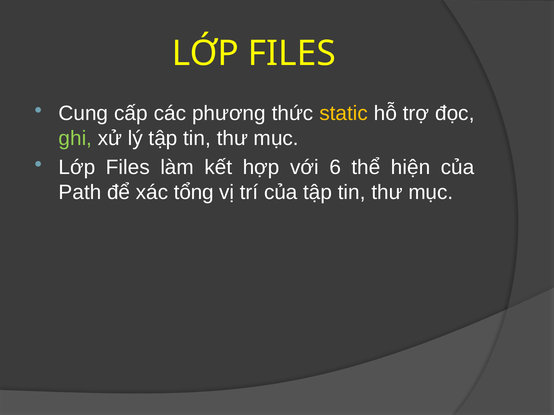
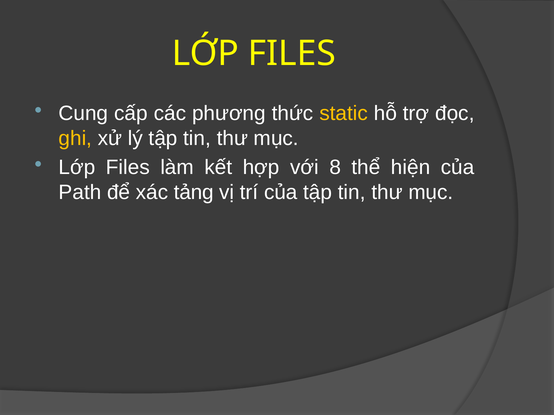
ghi colour: light green -> yellow (75, 139)
6: 6 -> 8 (335, 168)
tổng: tổng -> tảng (194, 193)
